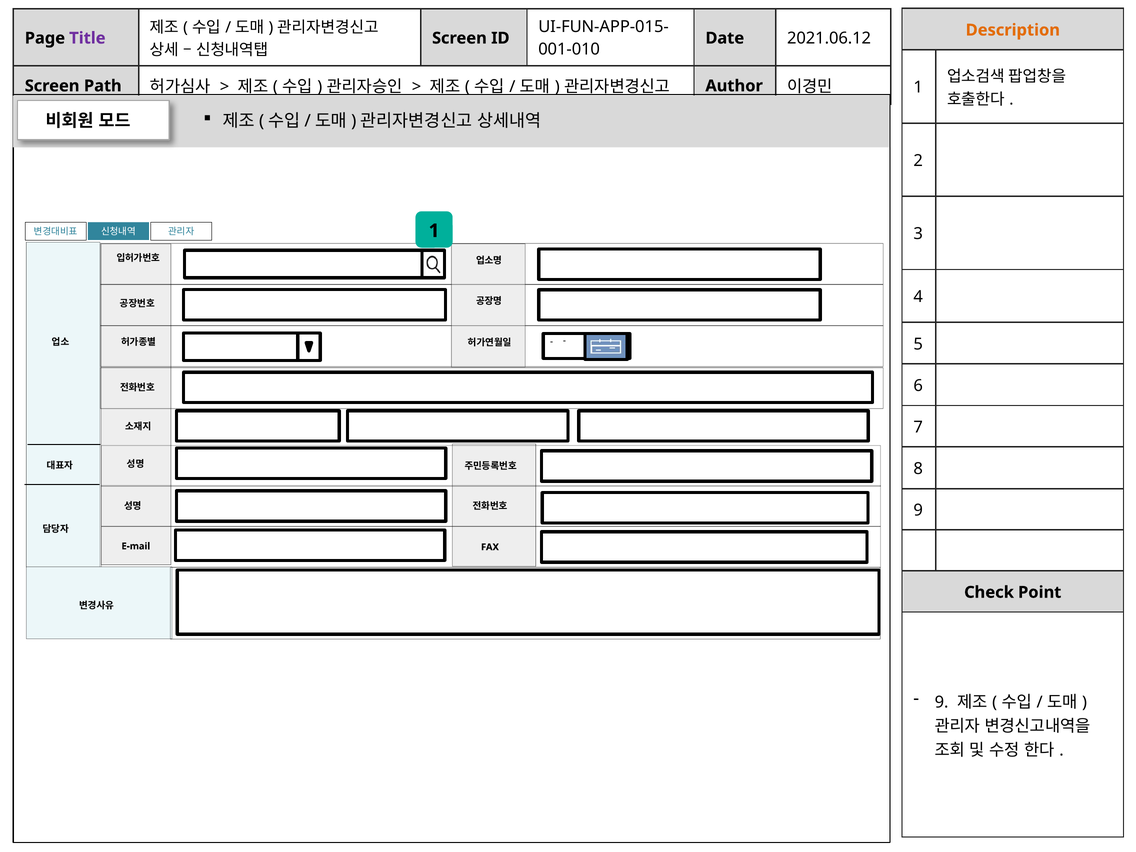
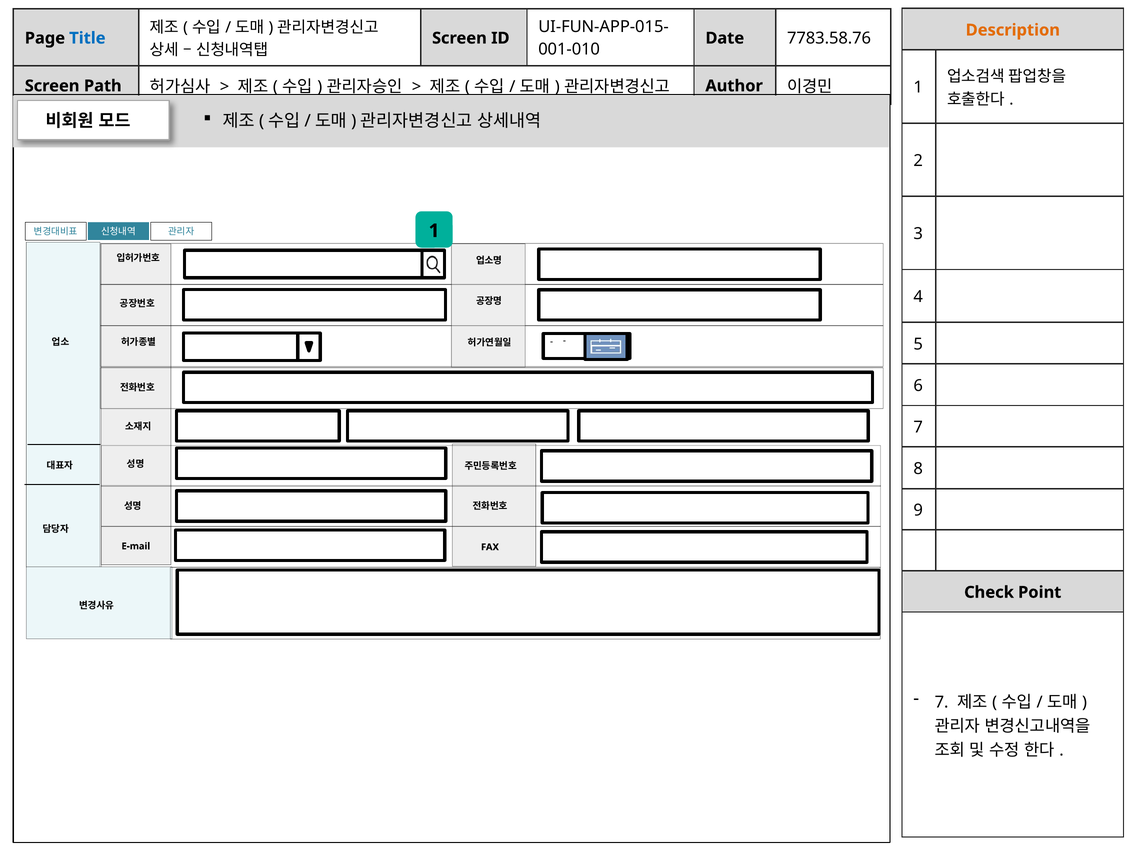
Title colour: purple -> blue (87, 38)
2021.06.12: 2021.06.12 -> 7783.58.76 (829, 38)
9: 9 -> 7 (942, 702)
